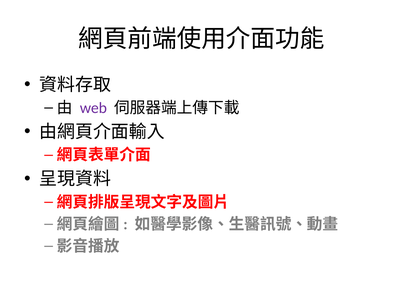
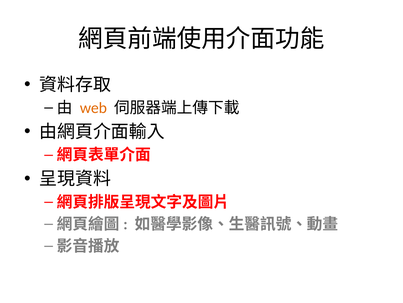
web colour: purple -> orange (93, 108)
